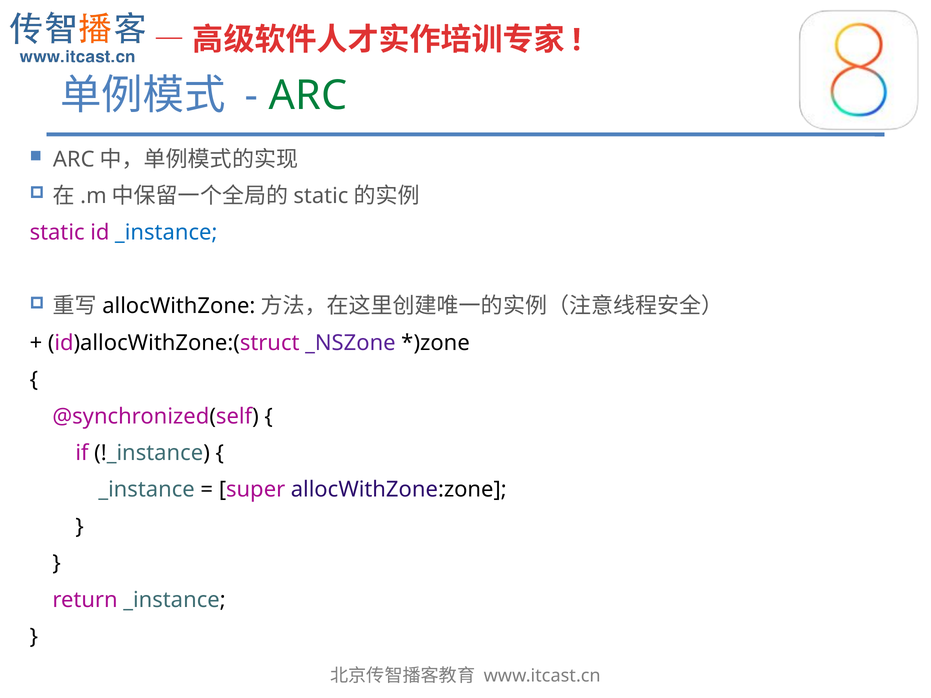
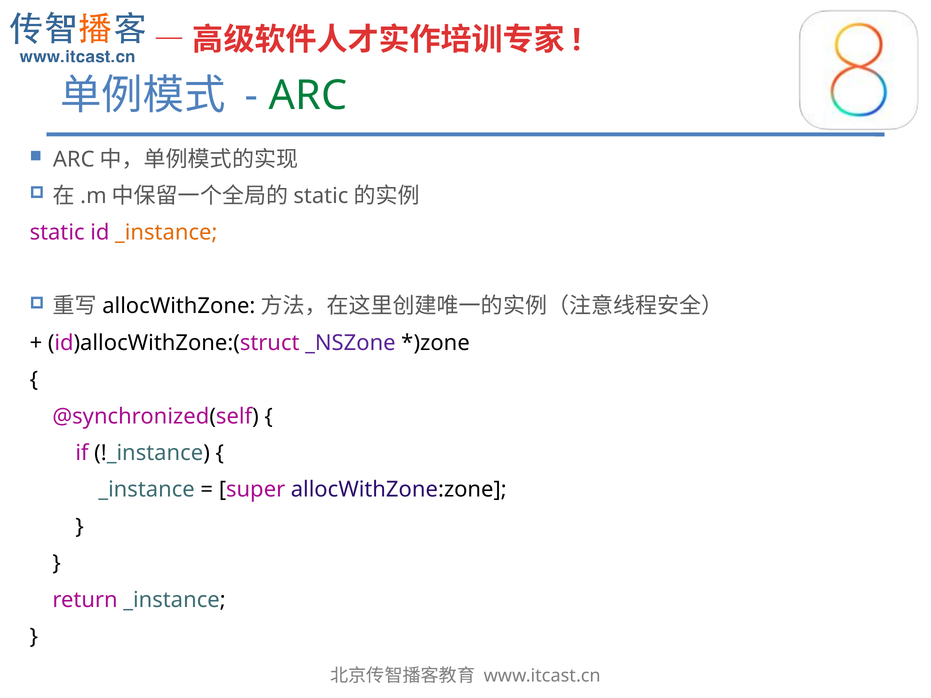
_instance colour: blue -> orange (166, 233)
